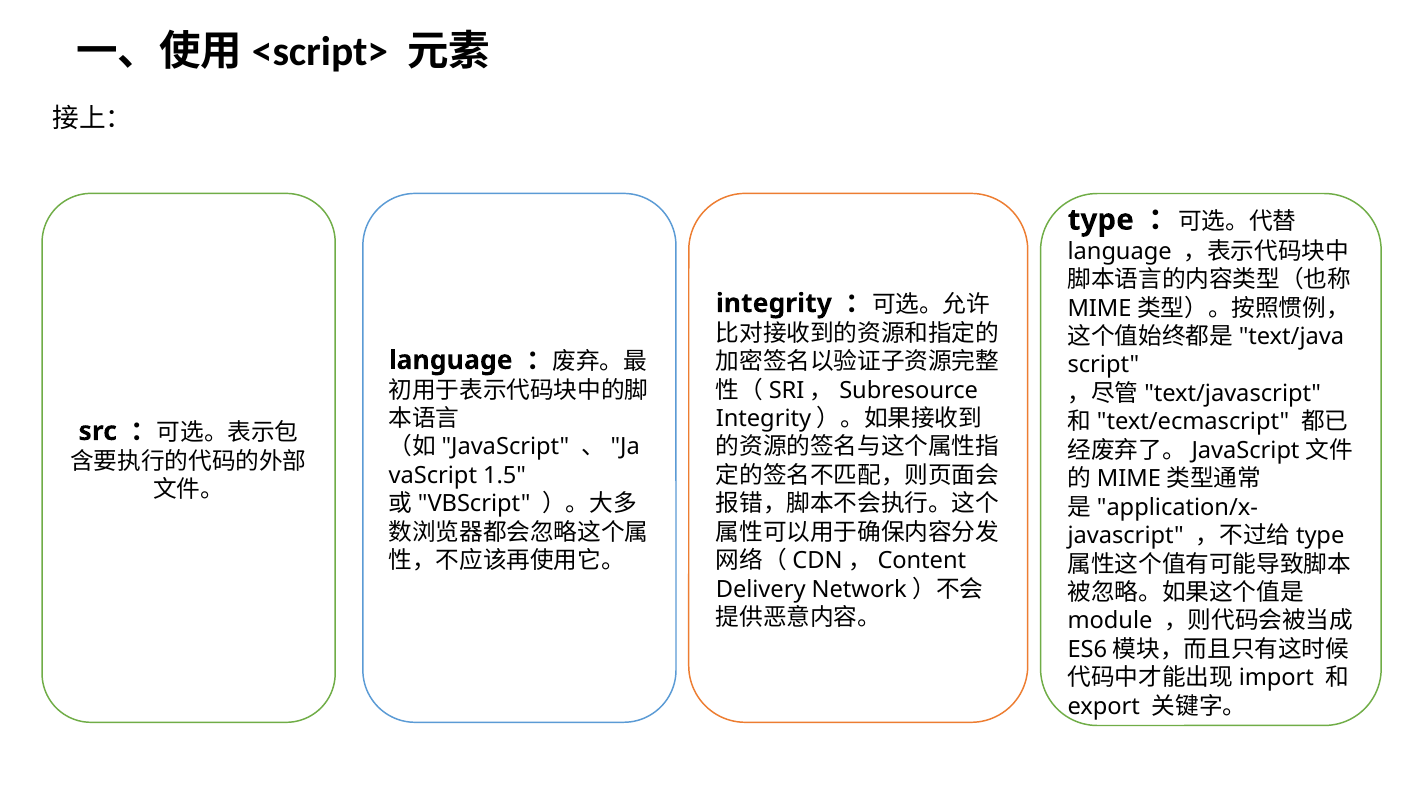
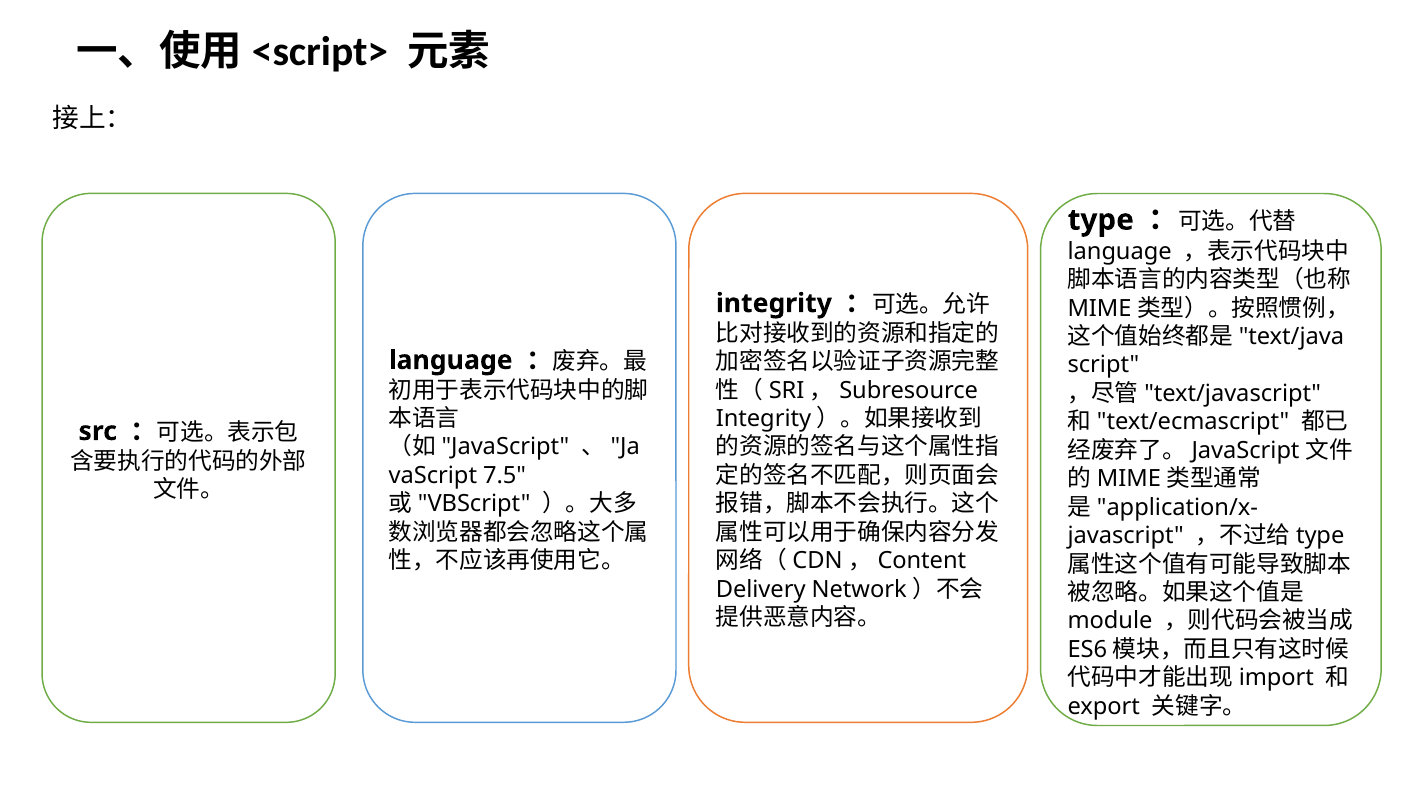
1.5: 1.5 -> 7.5 (505, 475)
